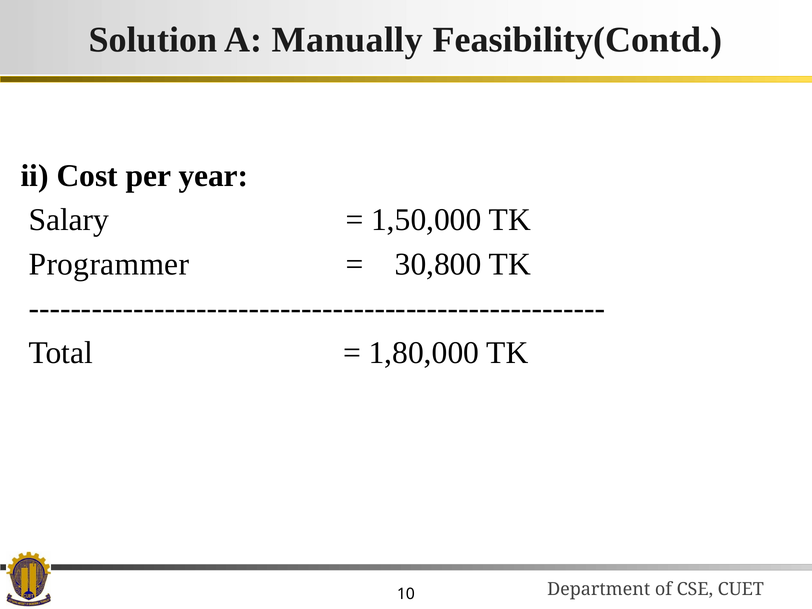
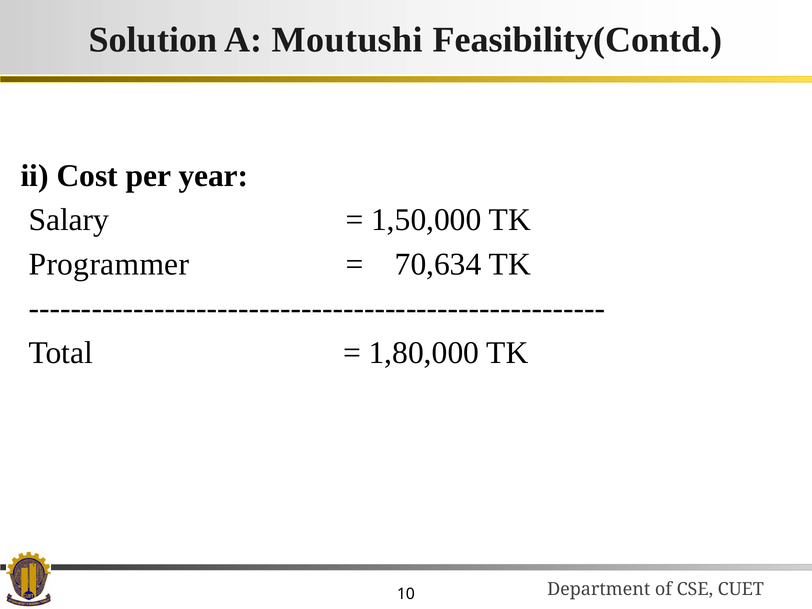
Manually: Manually -> Moutushi (347, 40)
30,800: 30,800 -> 70,634 (438, 264)
